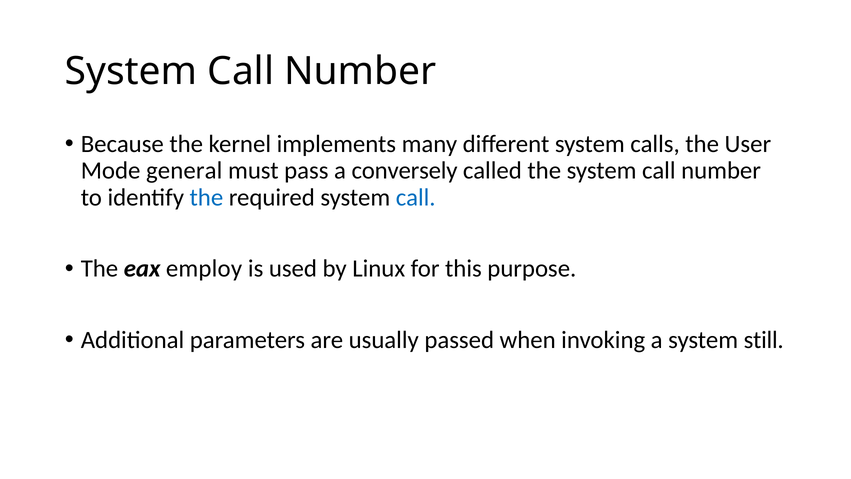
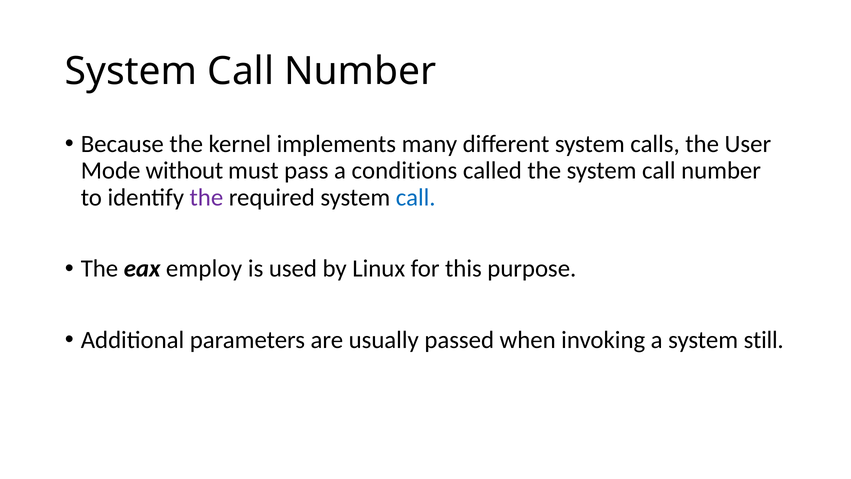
general: general -> without (184, 171)
conversely: conversely -> conditions (404, 171)
the colour: blue -> purple (206, 197)
